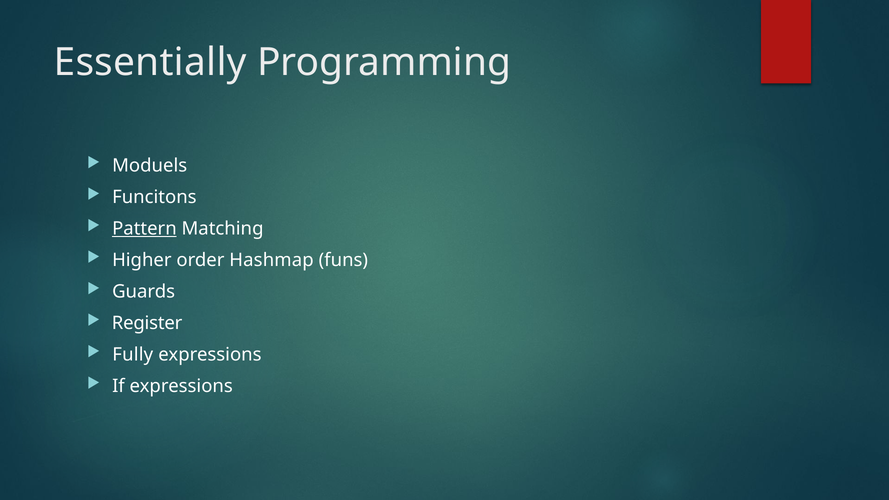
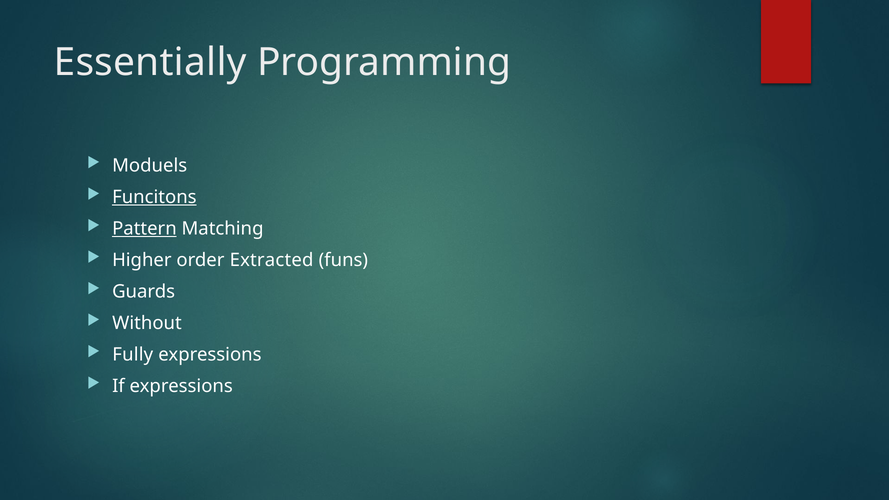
Funcitons underline: none -> present (154, 197)
Hashmap: Hashmap -> Extracted (272, 260)
Register: Register -> Without (147, 323)
